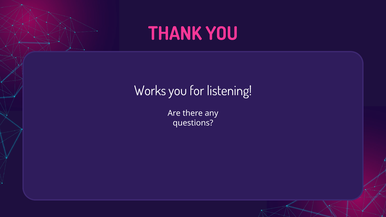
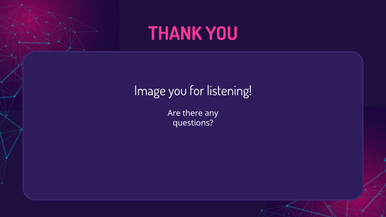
Works: Works -> Image (150, 91)
